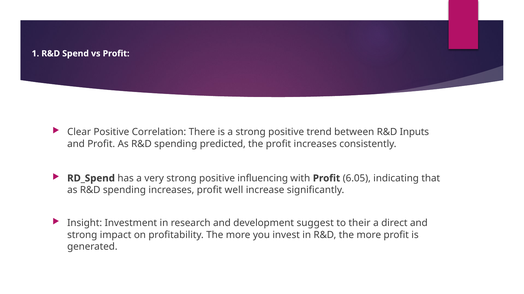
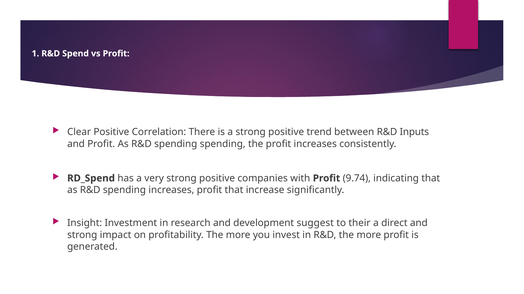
spending predicted: predicted -> spending (223, 144)
influencing: influencing -> companies (263, 179)
6.05: 6.05 -> 9.74 (357, 179)
profit well: well -> that (234, 190)
